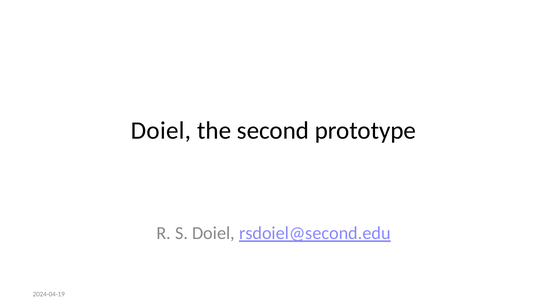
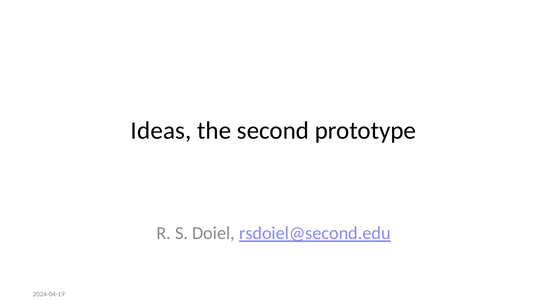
Doiel: Doiel -> Ideas (161, 130)
